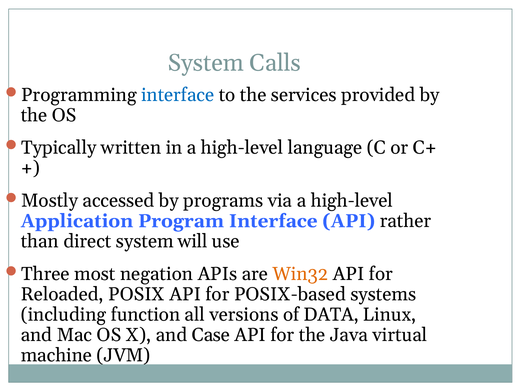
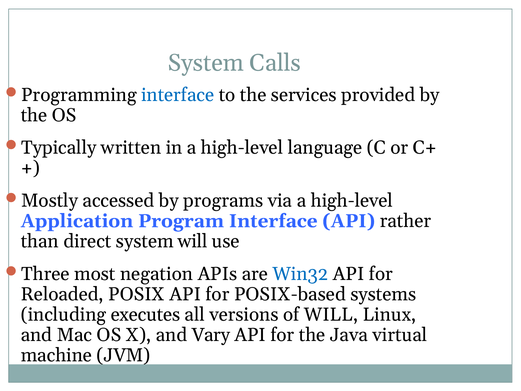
Win32 colour: orange -> blue (300, 274)
function: function -> executes (145, 314)
of DATA: DATA -> WILL (331, 314)
Case: Case -> Vary (211, 335)
